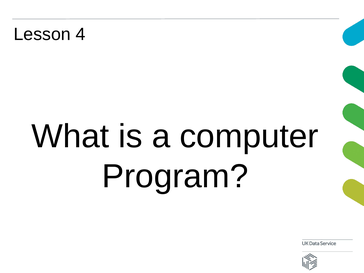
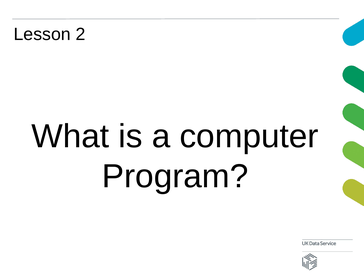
4: 4 -> 2 (81, 34)
